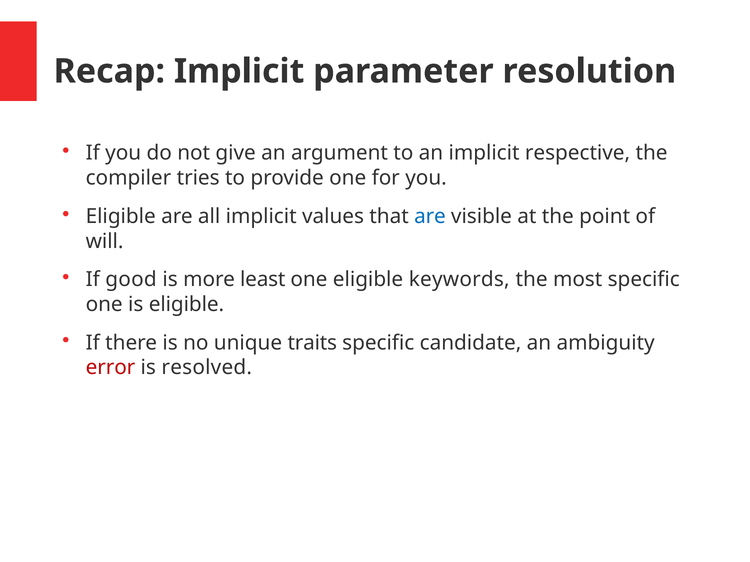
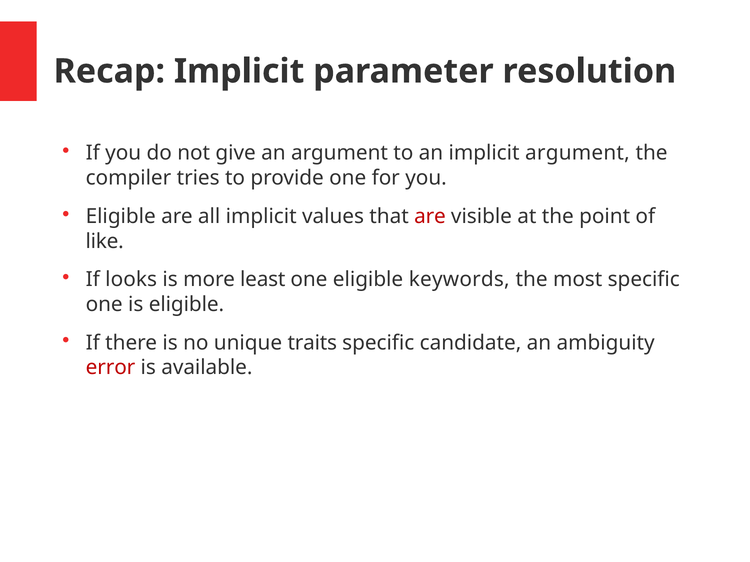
implicit respective: respective -> argument (577, 153)
are colour: blue -> red (430, 216)
will: will -> like (105, 241)
good: good -> looks (131, 280)
resolved: resolved -> available (207, 368)
